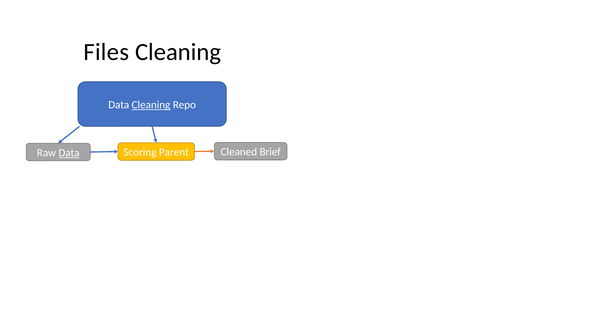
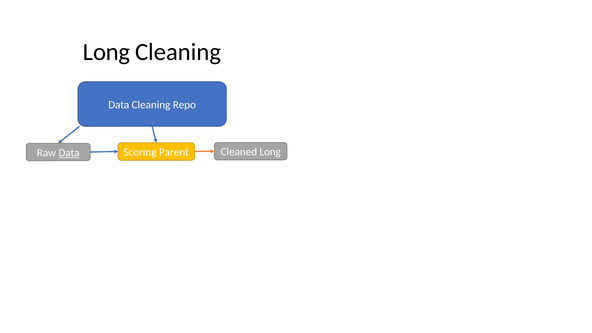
Files: Files -> Long (107, 52)
Cleaning underline: present -> none (151, 105)
Cleaned Brief: Brief -> Long (270, 152)
